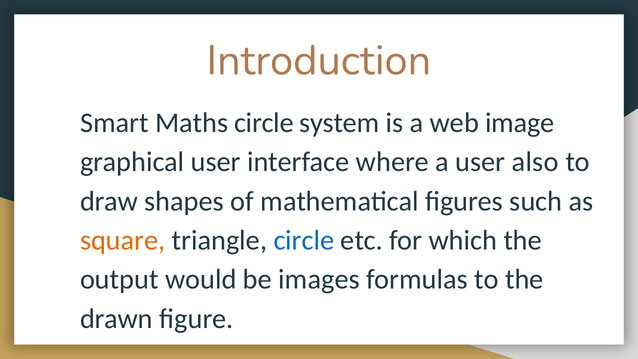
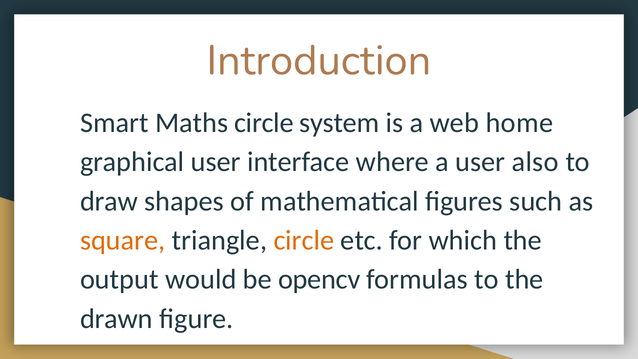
image: image -> home (519, 123)
circle colour: blue -> orange (304, 240)
images: images -> opencv (319, 279)
